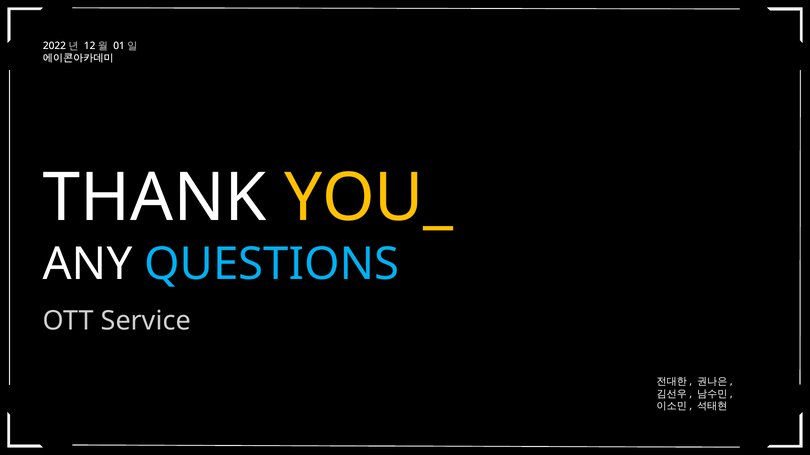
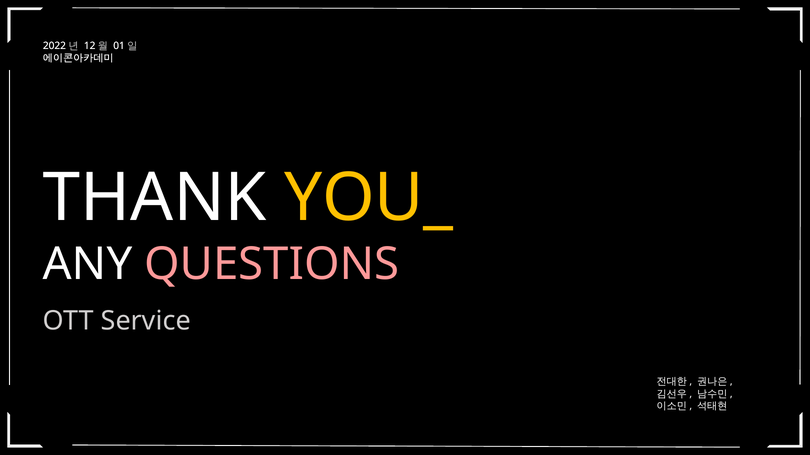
QUESTIONS colour: light blue -> pink (272, 265)
